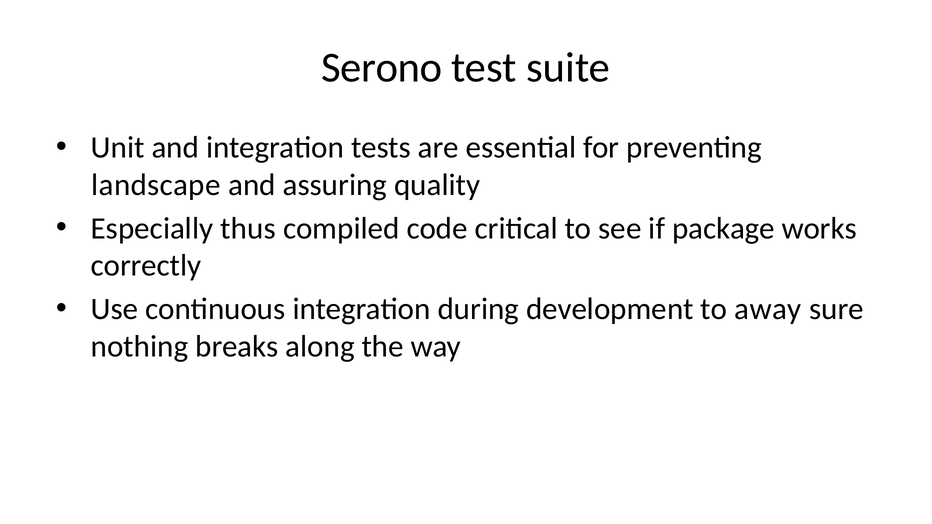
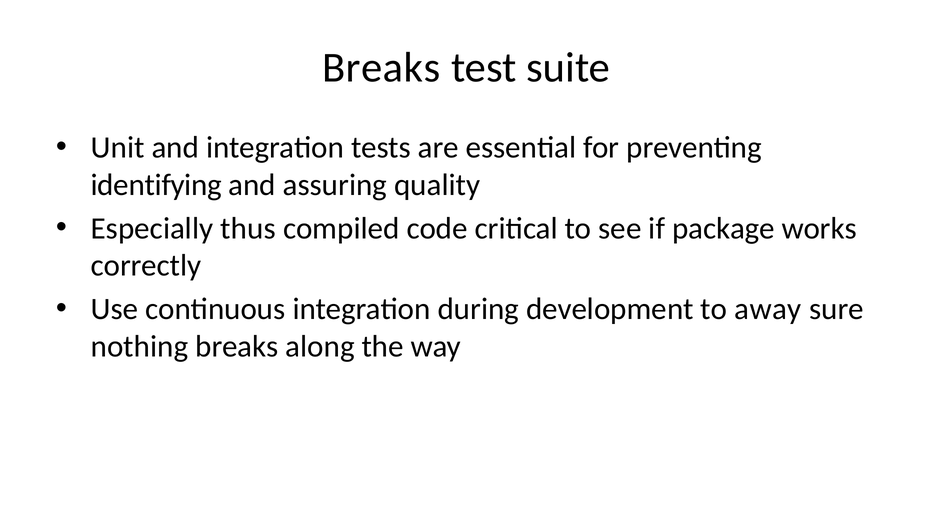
Serono: Serono -> Breaks (381, 68)
landscape: landscape -> identifying (156, 185)
